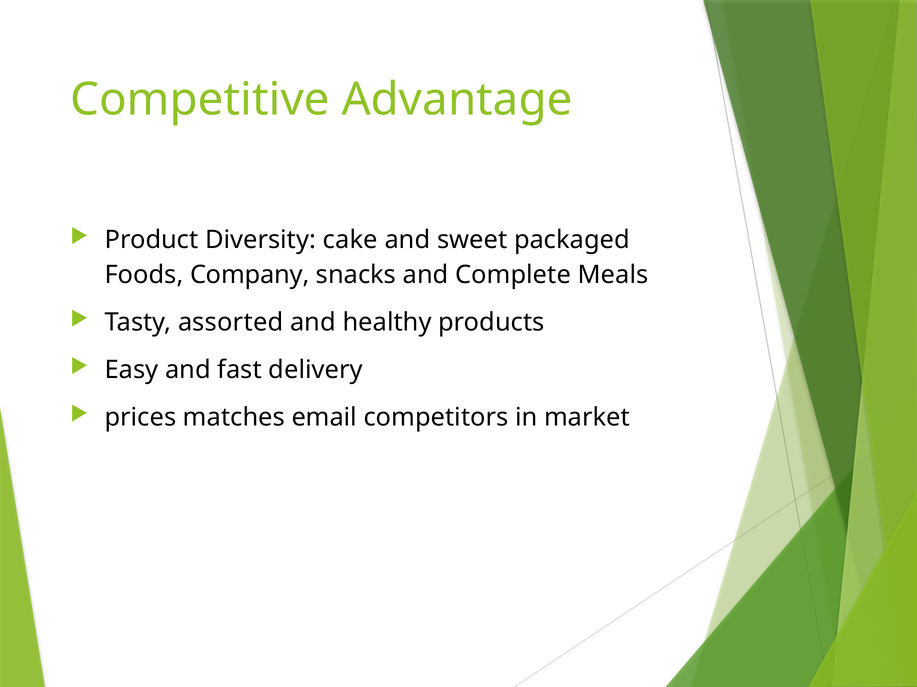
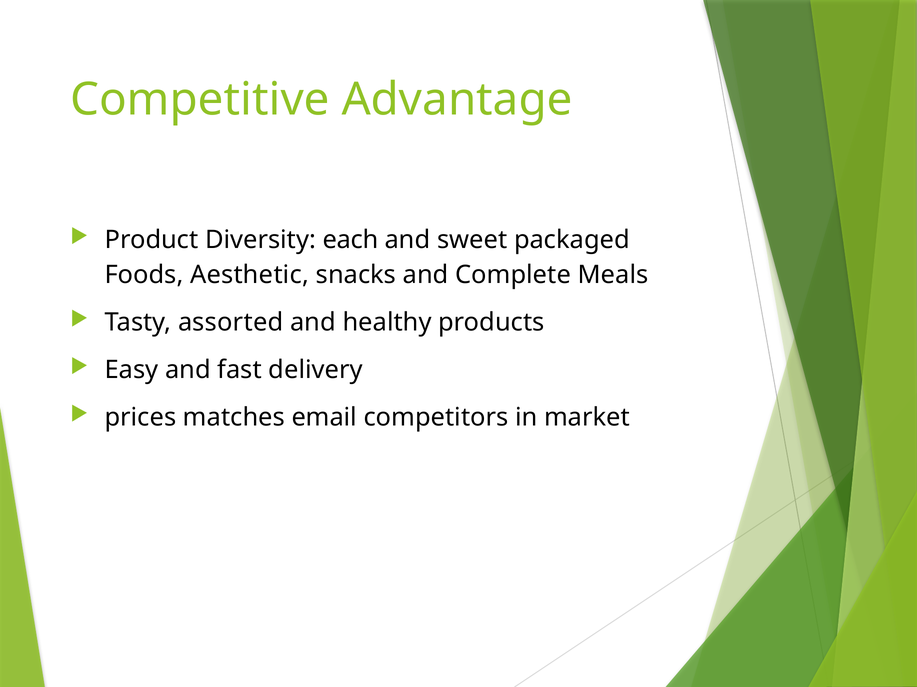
cake: cake -> each (351, 240)
Company: Company -> Aesthetic (250, 275)
